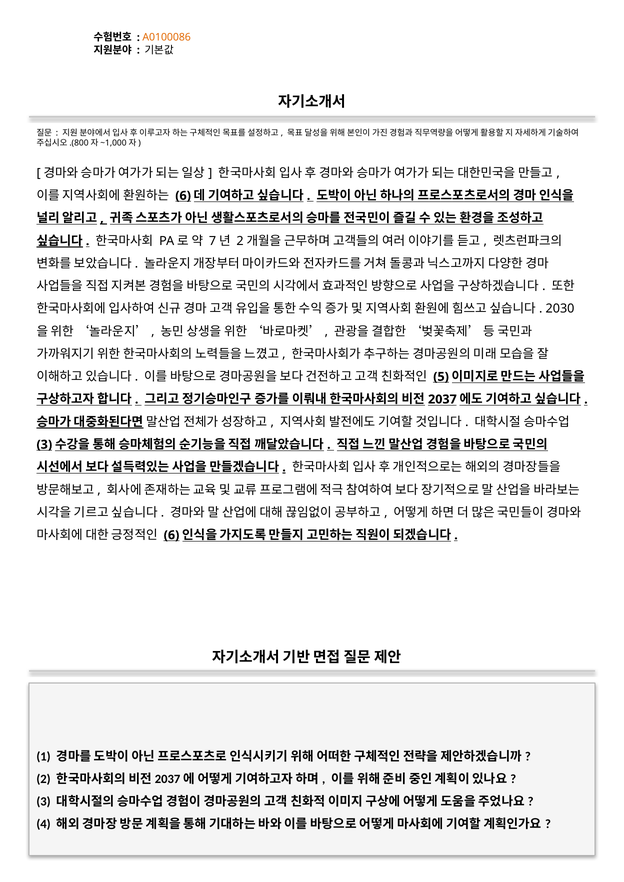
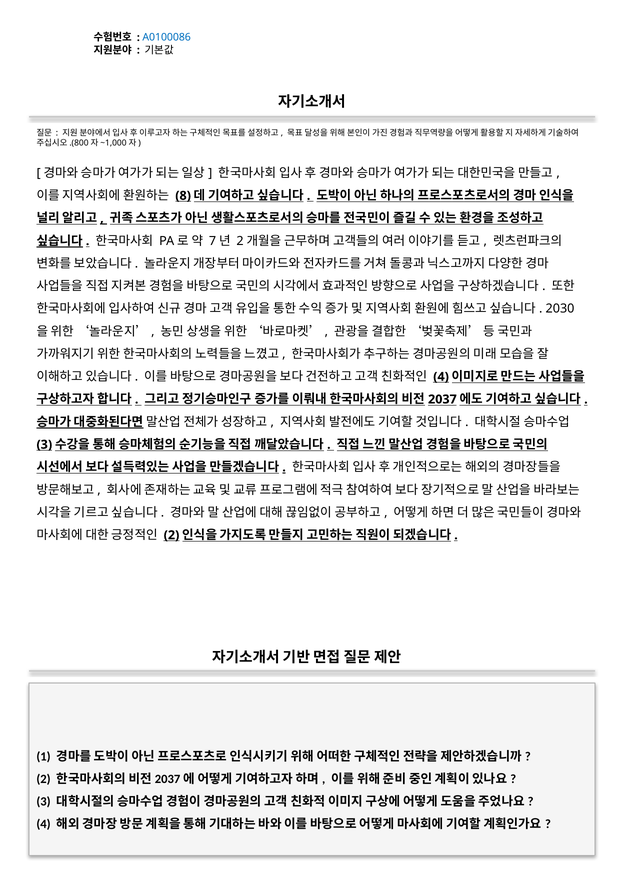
A0100086 colour: orange -> blue (167, 38)
6: 6 -> 8 (183, 196)
5: 5 -> 4 (441, 377)
6: 6 -> 2 (172, 535)
